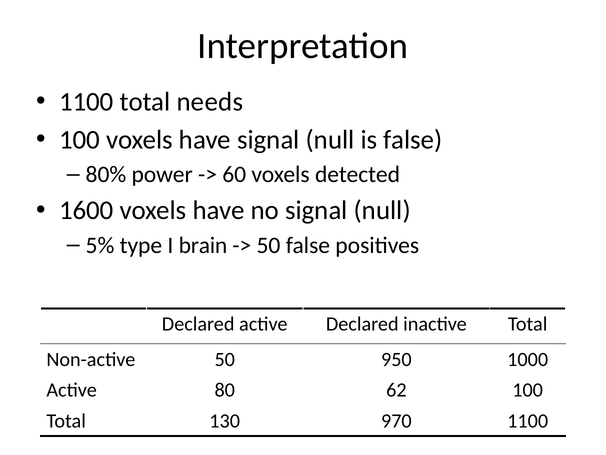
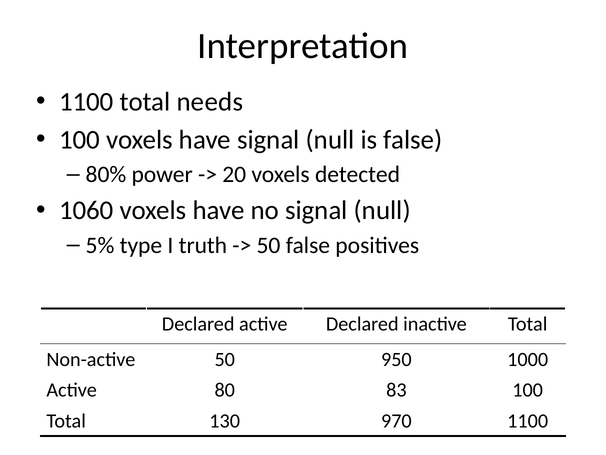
60: 60 -> 20 (234, 174)
1600: 1600 -> 1060 (86, 210)
brain: brain -> truth (203, 245)
62: 62 -> 83 (396, 390)
